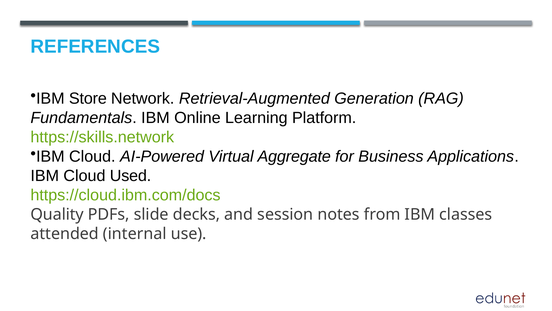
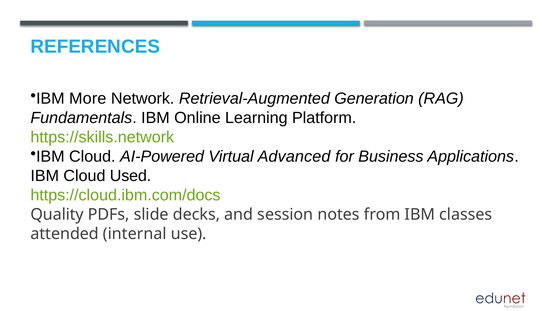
Store: Store -> More (88, 98)
Aggregate: Aggregate -> Advanced (294, 156)
